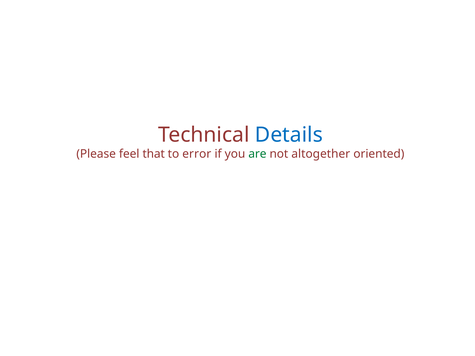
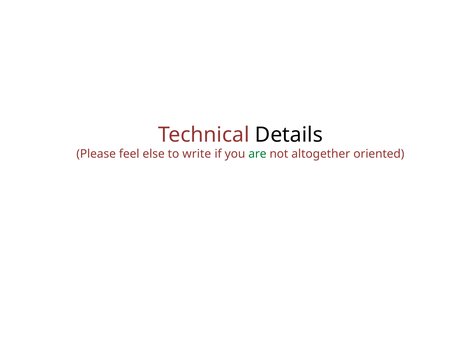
Details colour: blue -> black (289, 135)
that: that -> else (154, 154)
error: error -> write (197, 154)
